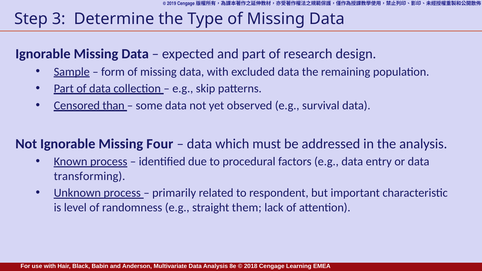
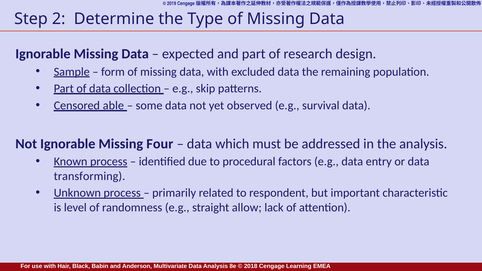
3: 3 -> 2 (59, 19)
than: than -> able (113, 105)
them: them -> allow (247, 207)
